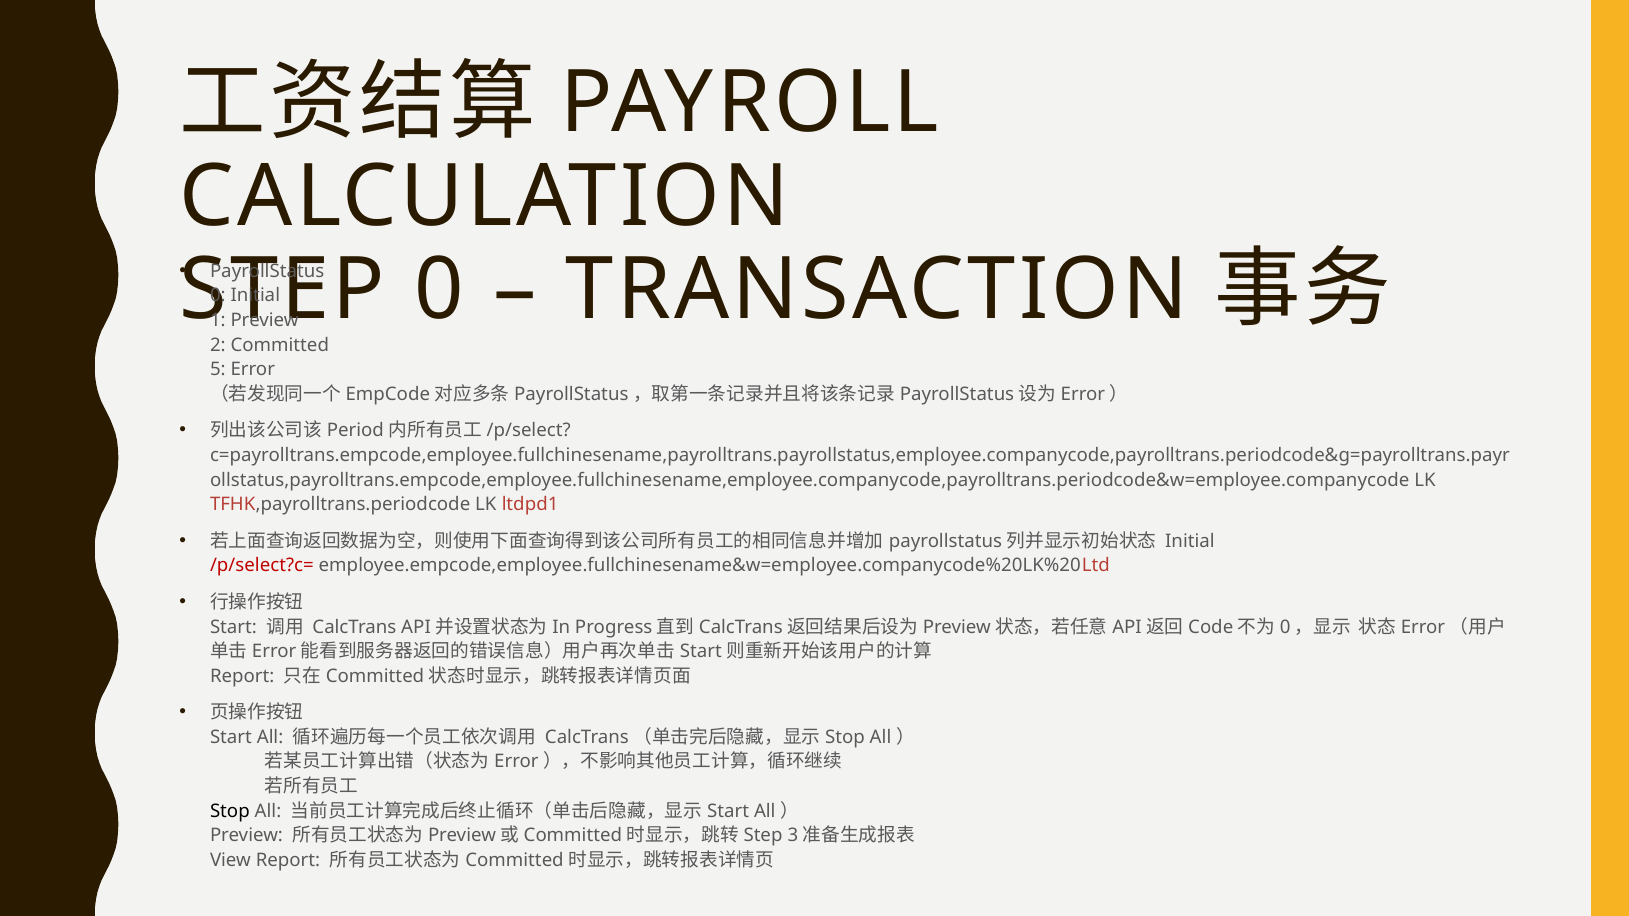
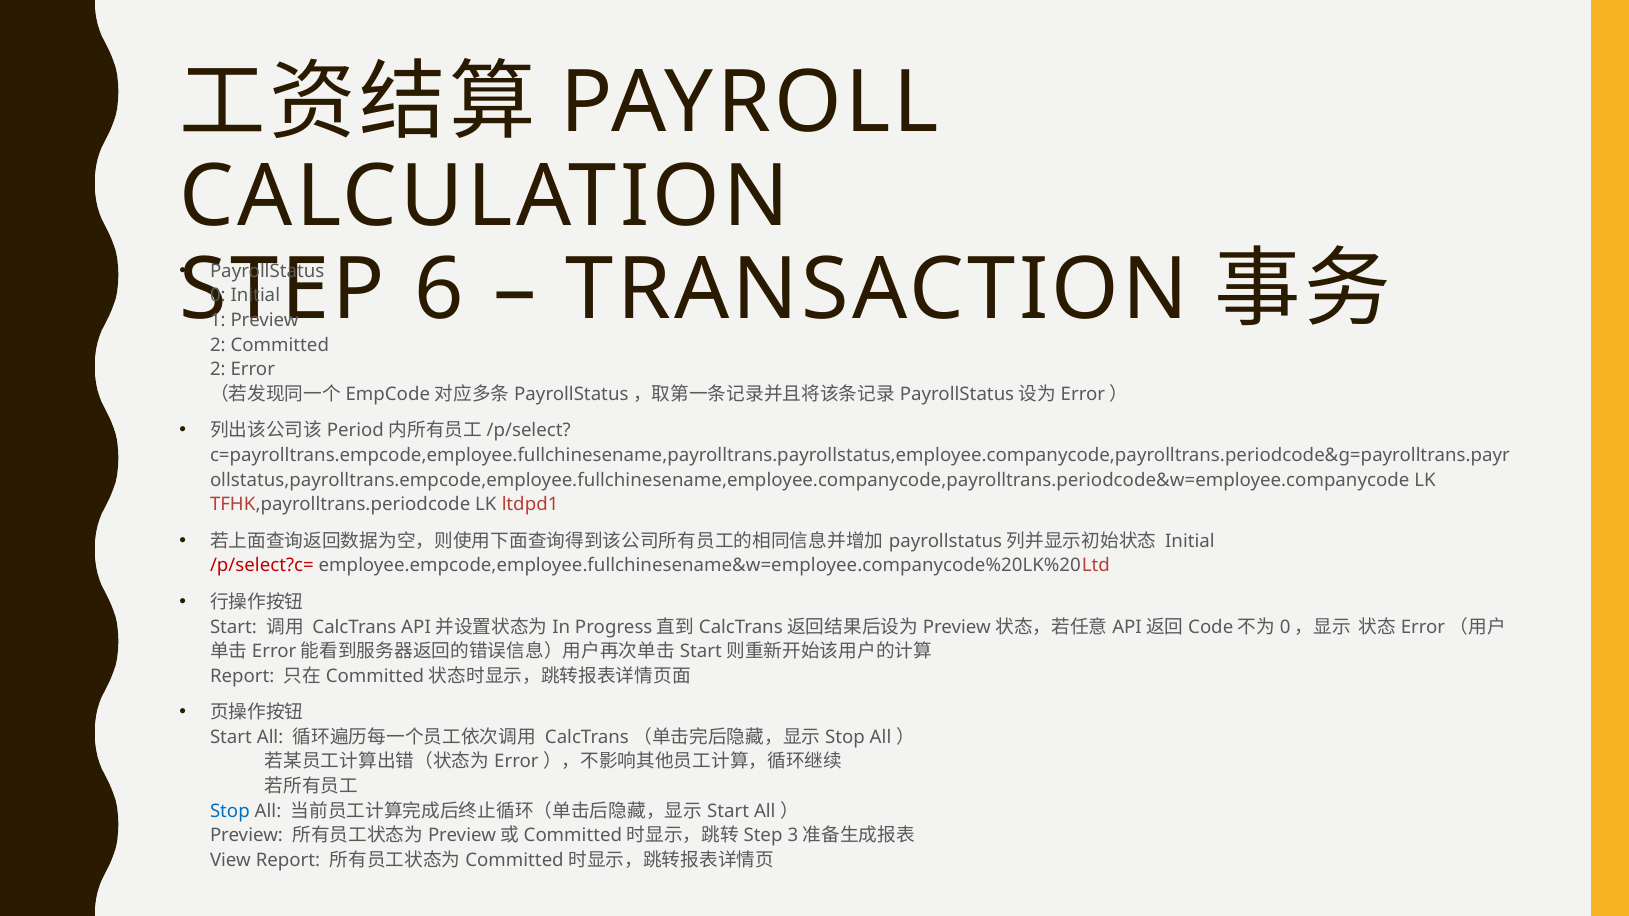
0: 0 -> 6 (439, 290)
5: 5 -> 2 (218, 370)
Stop colour: black -> blue (230, 811)
